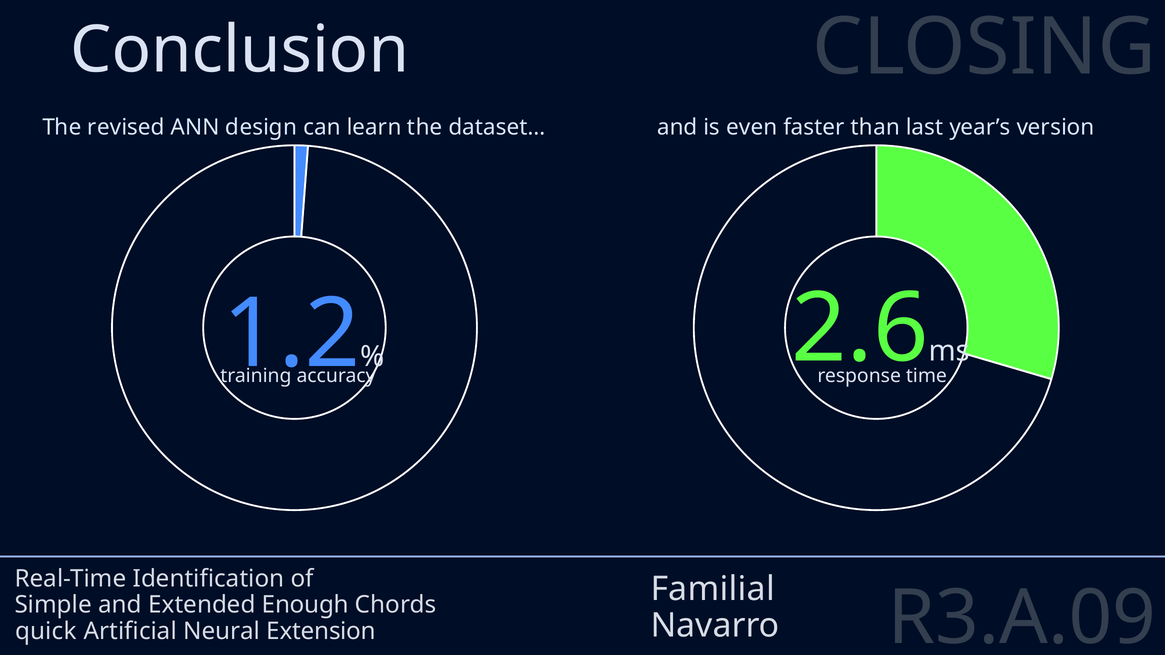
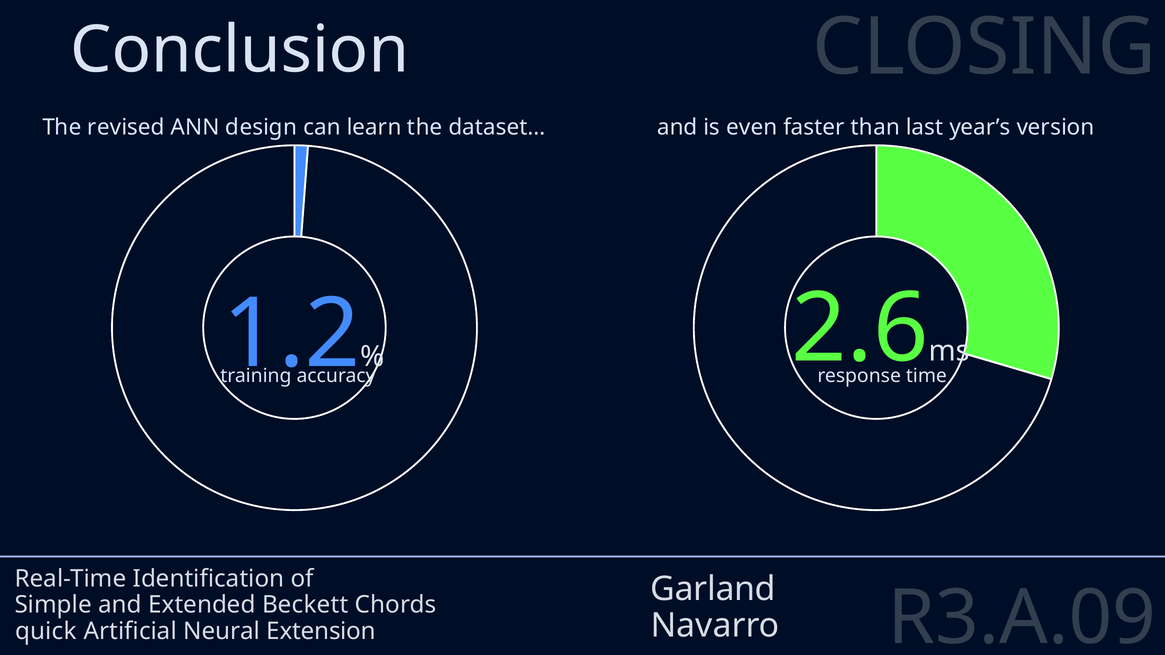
Familial: Familial -> Garland (713, 589)
Enough: Enough -> Beckett (305, 605)
